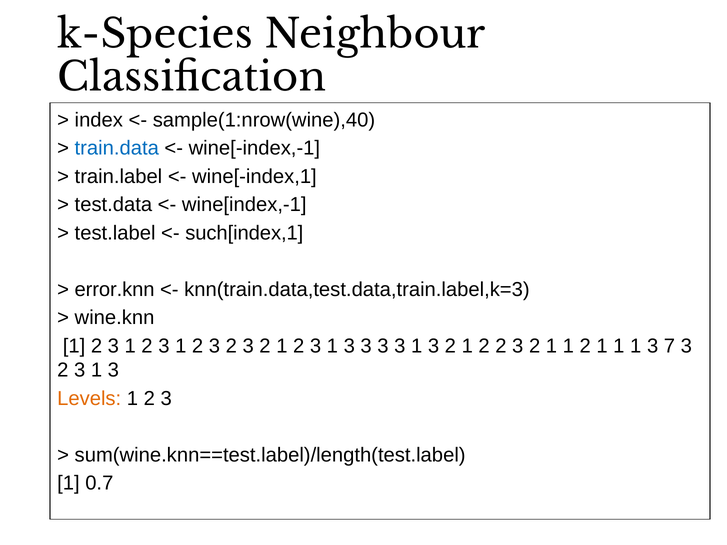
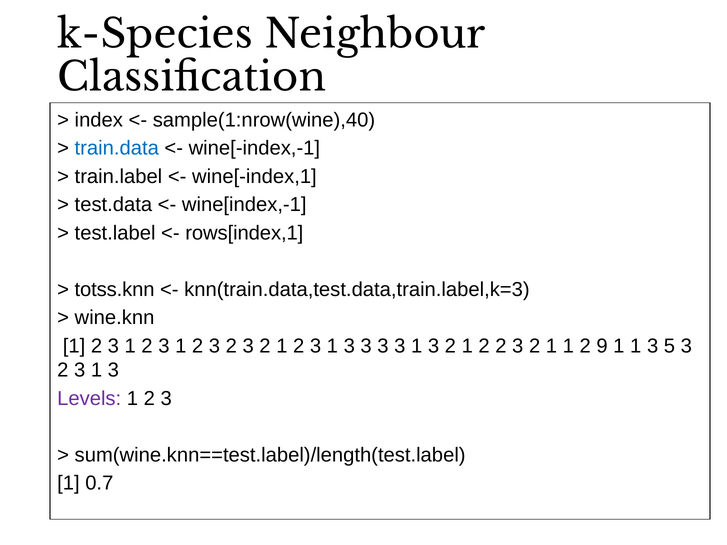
such[index,1: such[index,1 -> rows[index,1 (244, 233)
error.knn: error.knn -> totss.knn (115, 290)
1 2 1: 1 -> 9 (602, 346)
7: 7 -> 5 (669, 346)
Levels colour: orange -> purple (89, 399)
